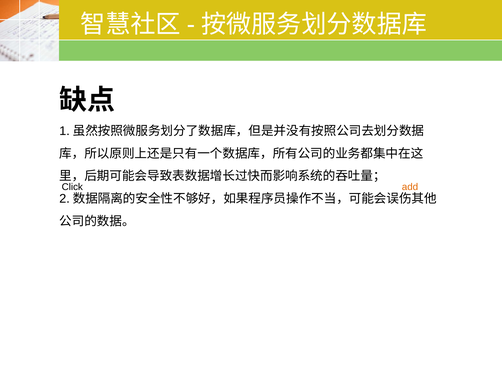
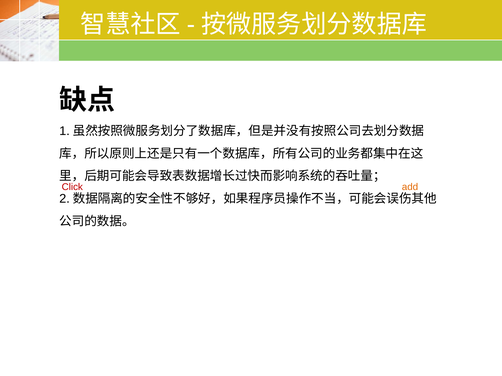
Click colour: black -> red (72, 187)
